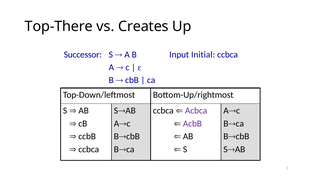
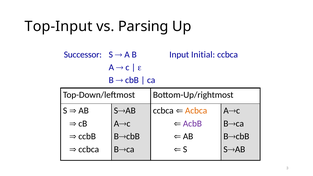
Top-There: Top-There -> Top-Input (59, 26)
Creates: Creates -> Parsing (143, 26)
Acbca colour: purple -> orange (196, 111)
